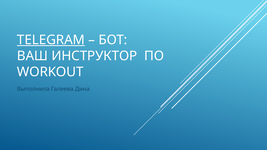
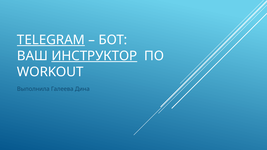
ИНСТРУКТОР underline: none -> present (94, 56)
